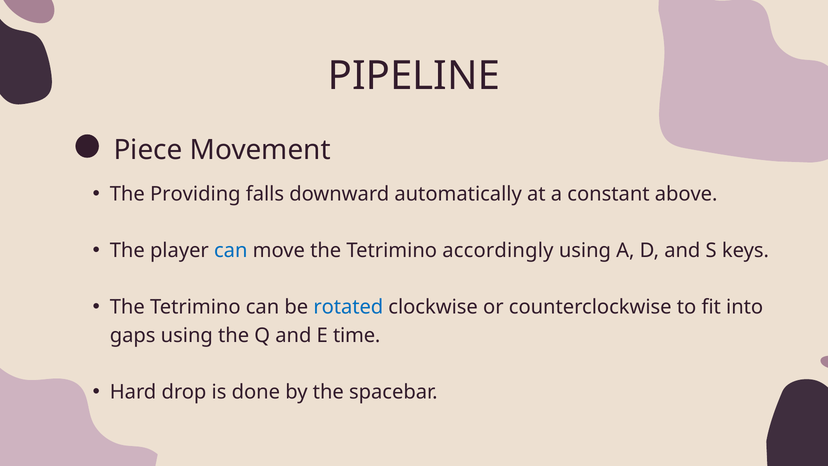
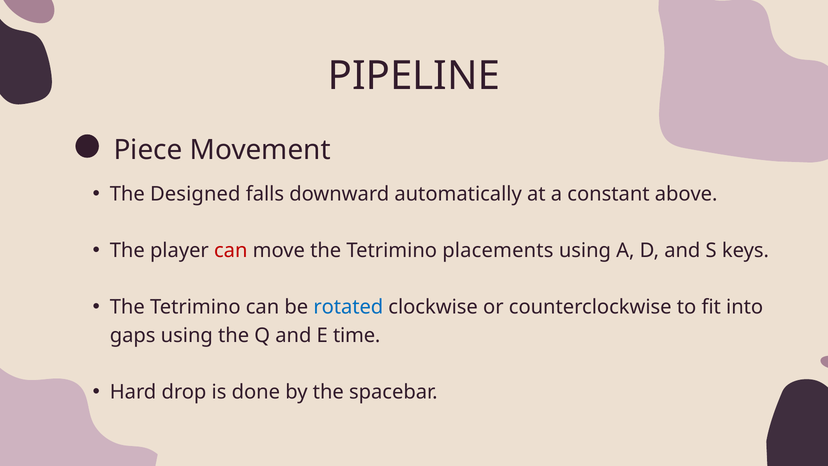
Providing: Providing -> Designed (195, 194)
can colour: blue -> red (231, 251)
accordingly: accordingly -> placements (498, 251)
